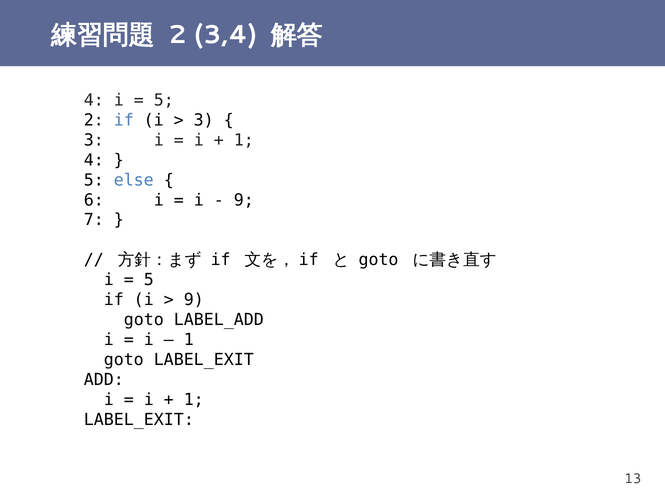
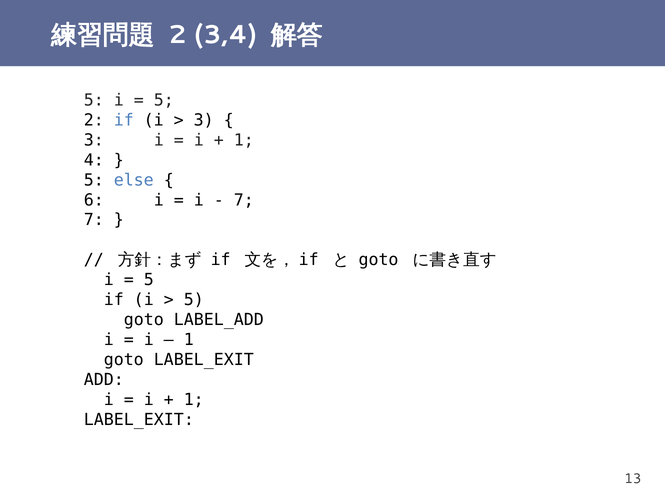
4: 4 -> 5 (94, 100)
9: 9 -> 7 (244, 200)
9: 9 -> 5 (194, 300)
